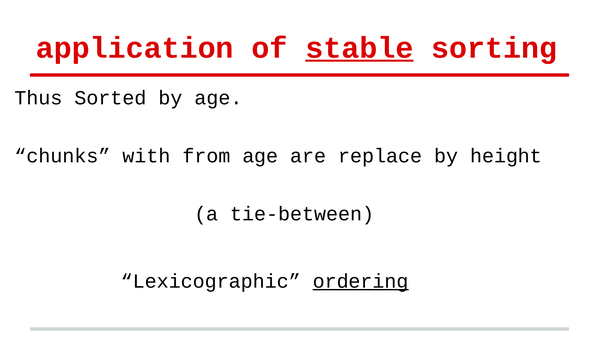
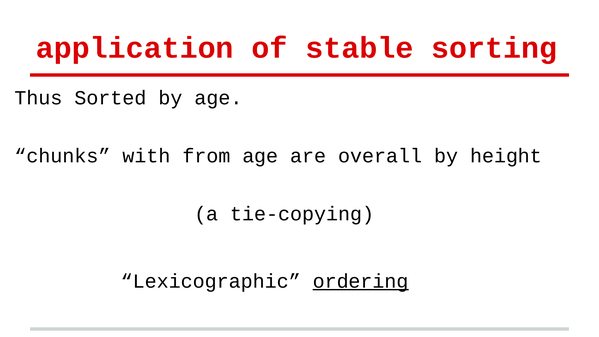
stable underline: present -> none (359, 48)
replace: replace -> overall (380, 156)
tie-between: tie-between -> tie-copying (302, 214)
